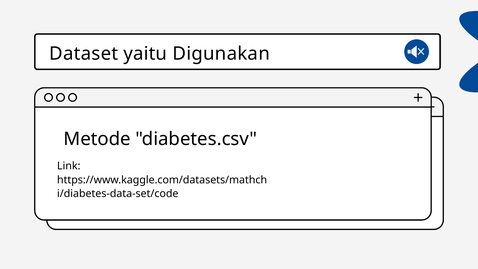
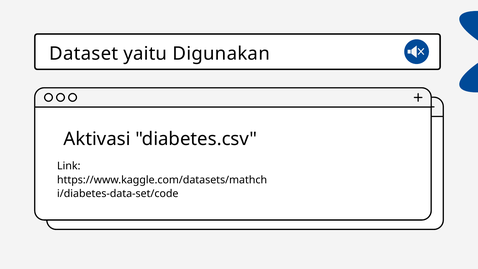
Metode: Metode -> Aktivasi (97, 139)
